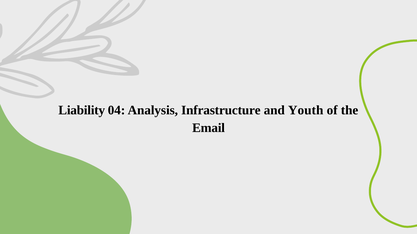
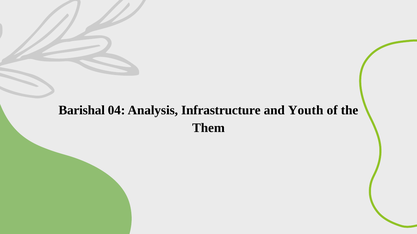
Liability: Liability -> Barishal (82, 110)
Email: Email -> Them (208, 128)
